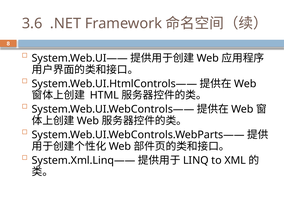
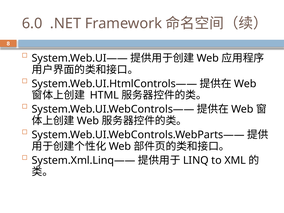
3.6: 3.6 -> 6.0 (32, 23)
